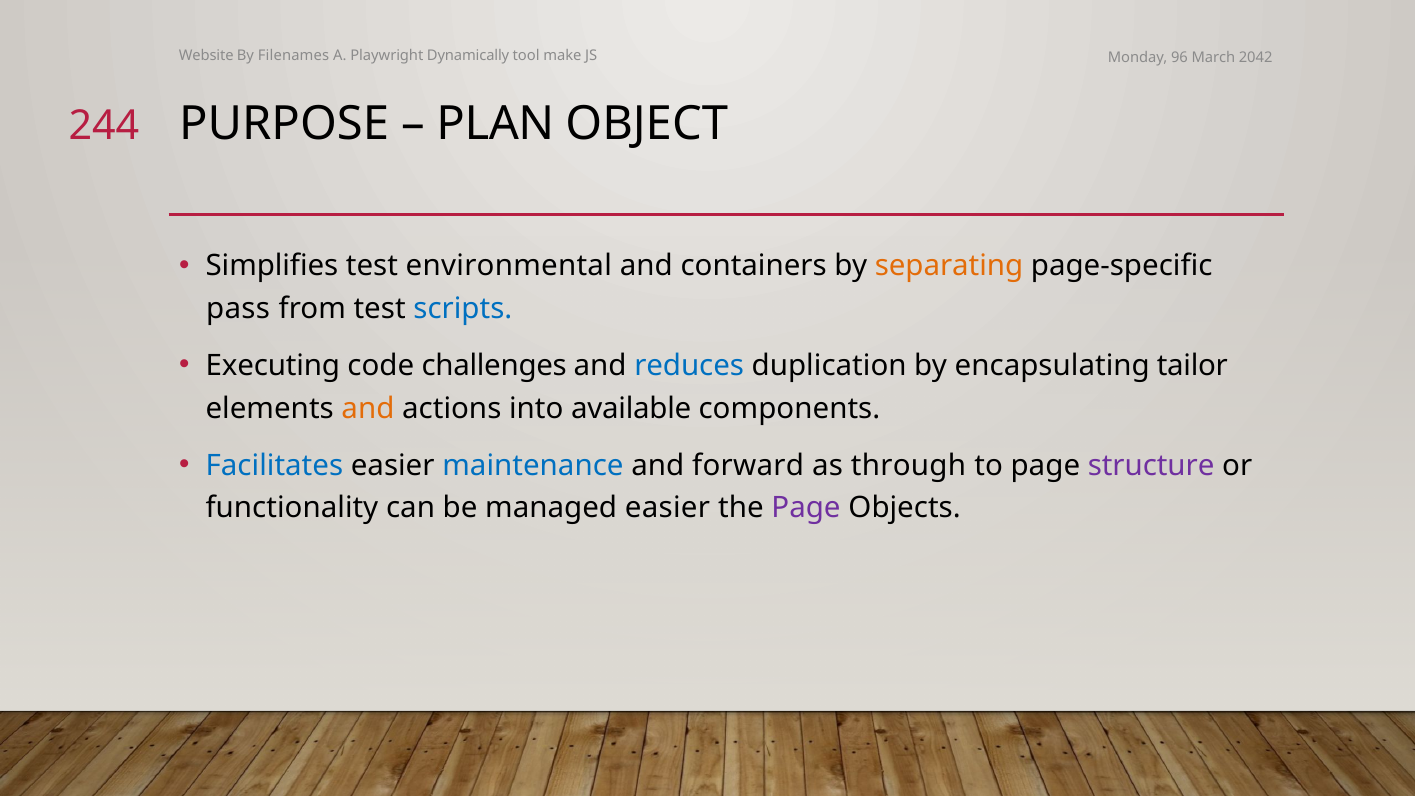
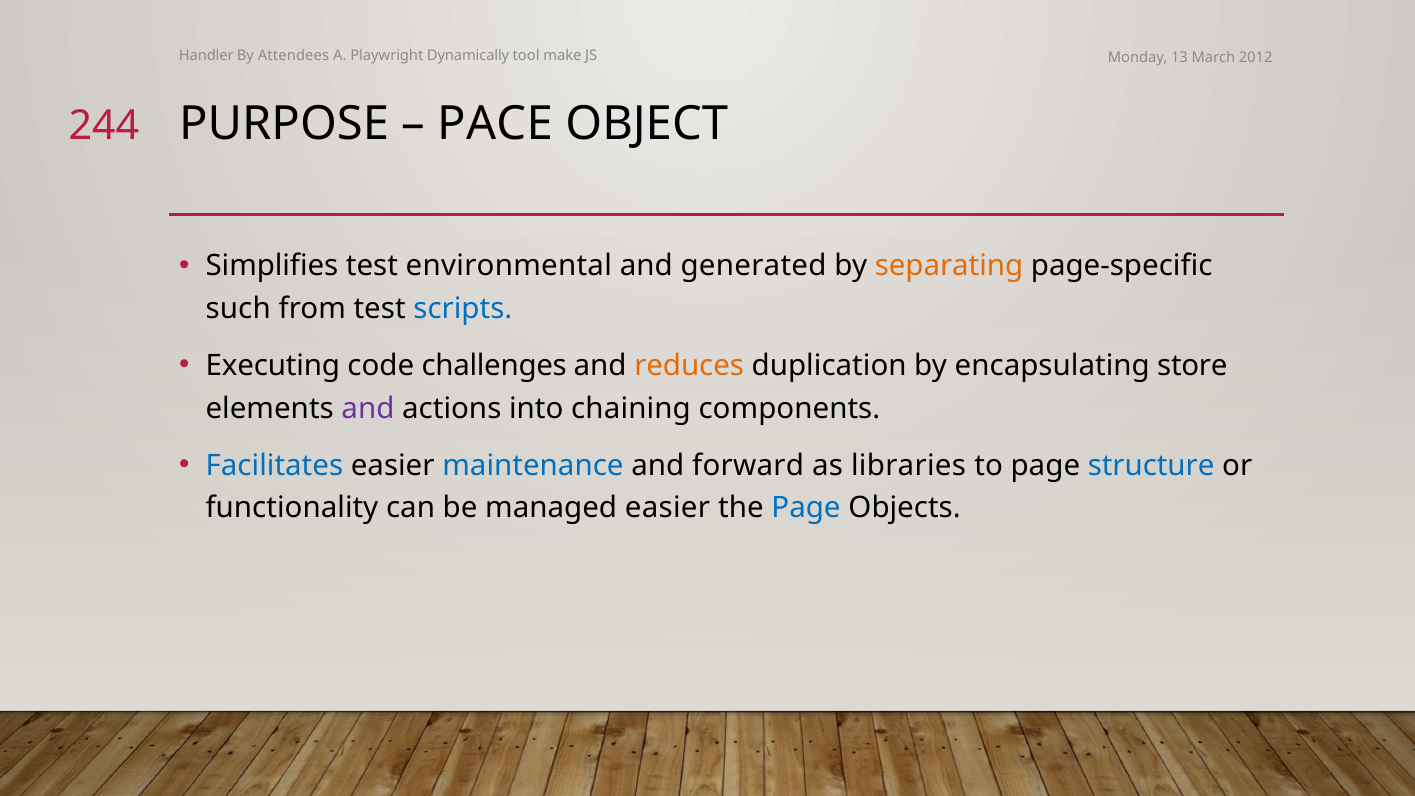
Website: Website -> Handler (206, 56)
Filenames: Filenames -> Attendees (294, 56)
96: 96 -> 13 (1179, 57)
2042: 2042 -> 2012 (1256, 57)
PLAN: PLAN -> PACE (495, 124)
containers: containers -> generated (754, 266)
pass: pass -> such (238, 309)
reduces colour: blue -> orange (689, 366)
tailor: tailor -> store (1192, 366)
and colour: orange -> purple (368, 408)
available: available -> chaining (631, 408)
through: through -> libraries (909, 466)
structure colour: purple -> blue (1151, 466)
Page colour: purple -> blue (806, 508)
